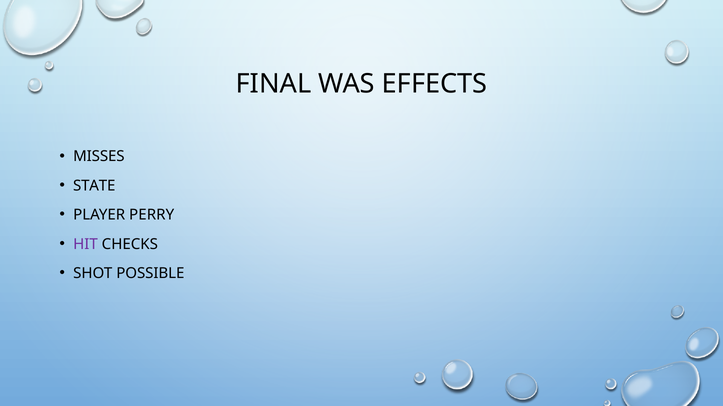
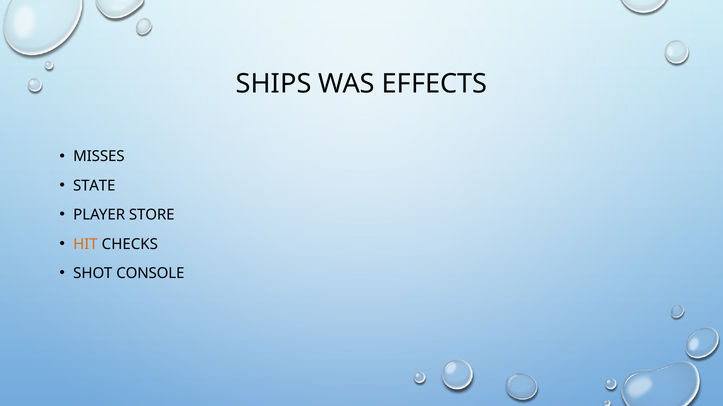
FINAL: FINAL -> SHIPS (274, 84)
PERRY: PERRY -> STORE (152, 215)
HIT colour: purple -> orange (85, 244)
POSSIBLE: POSSIBLE -> CONSOLE (150, 274)
